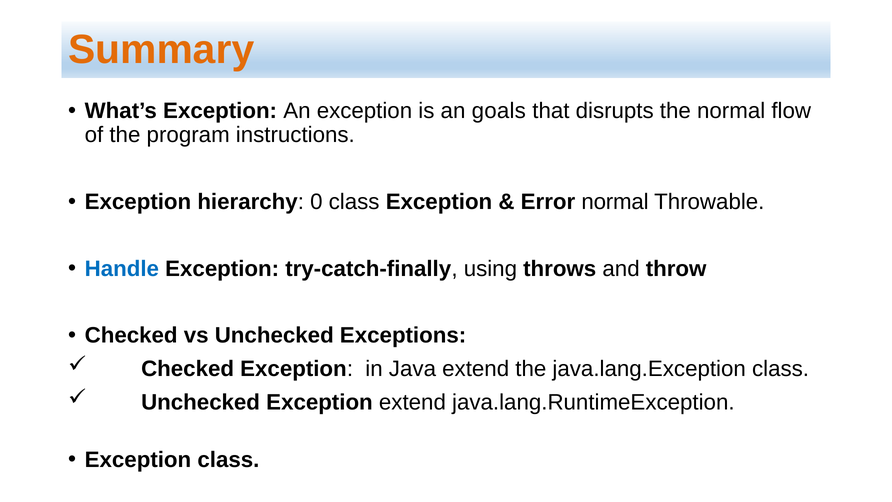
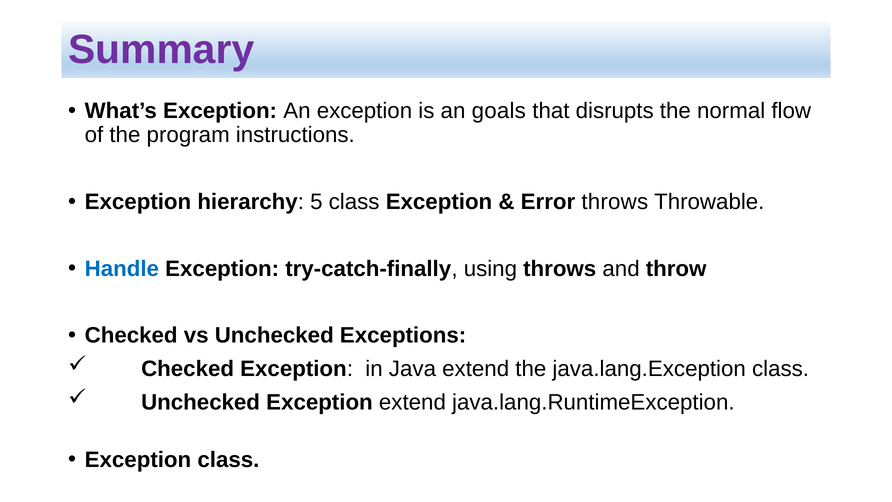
Summary colour: orange -> purple (161, 50)
0: 0 -> 5 (316, 202)
Error normal: normal -> throws (615, 202)
